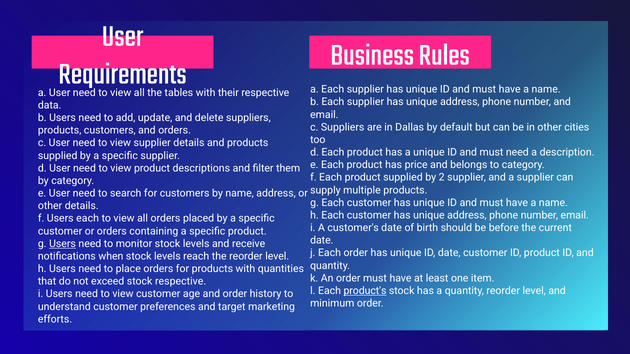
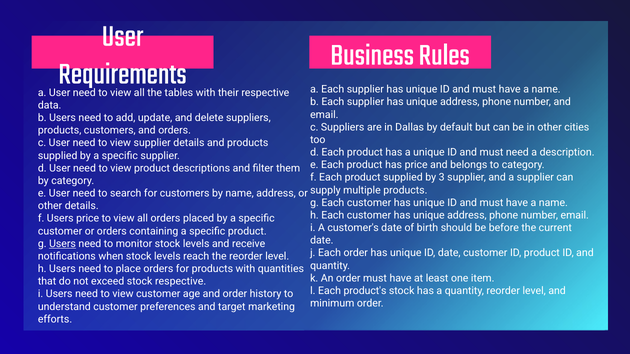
2: 2 -> 3 (442, 178)
Users each: each -> price (88, 219)
product's underline: present -> none (365, 291)
